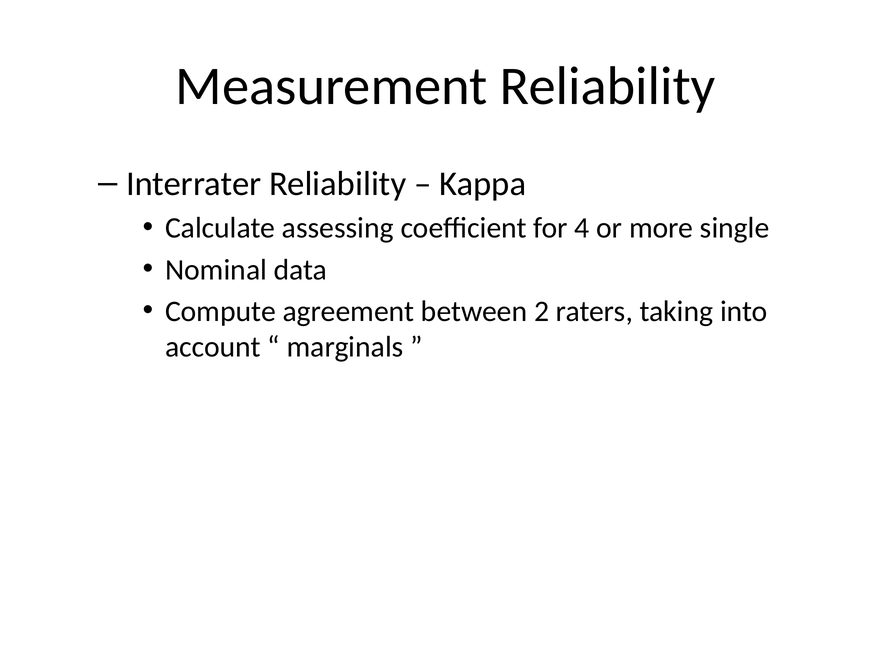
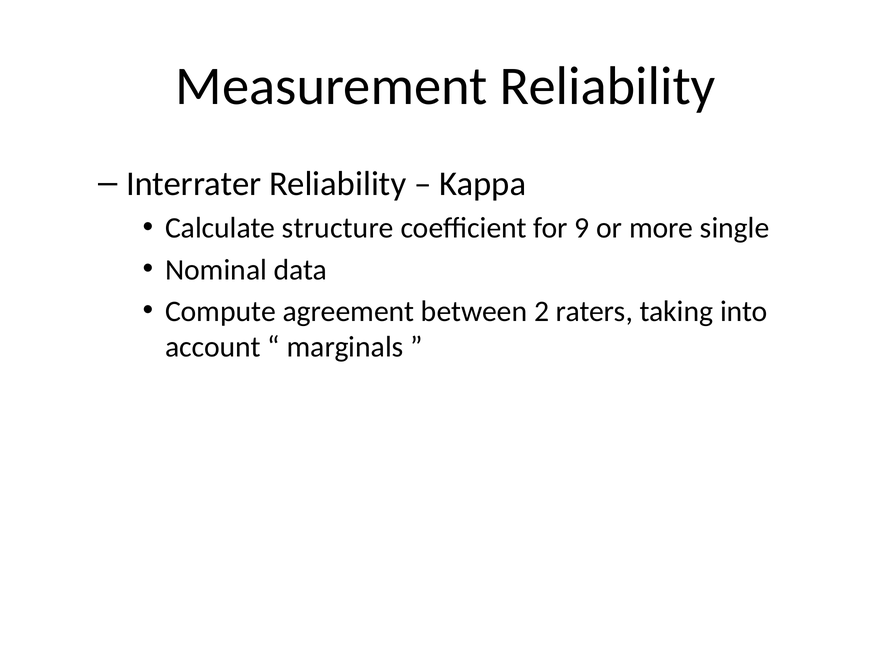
assessing: assessing -> structure (338, 228)
4: 4 -> 9 (582, 228)
